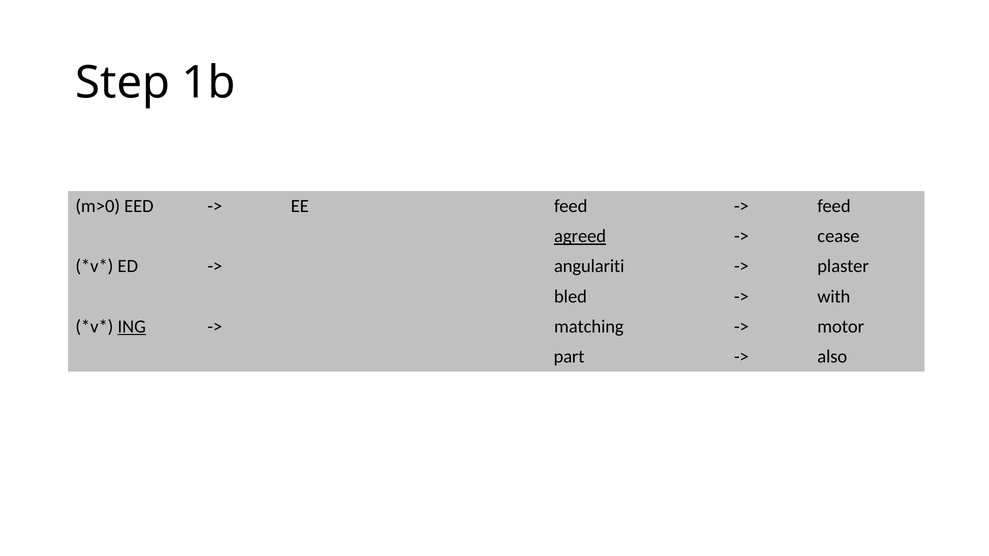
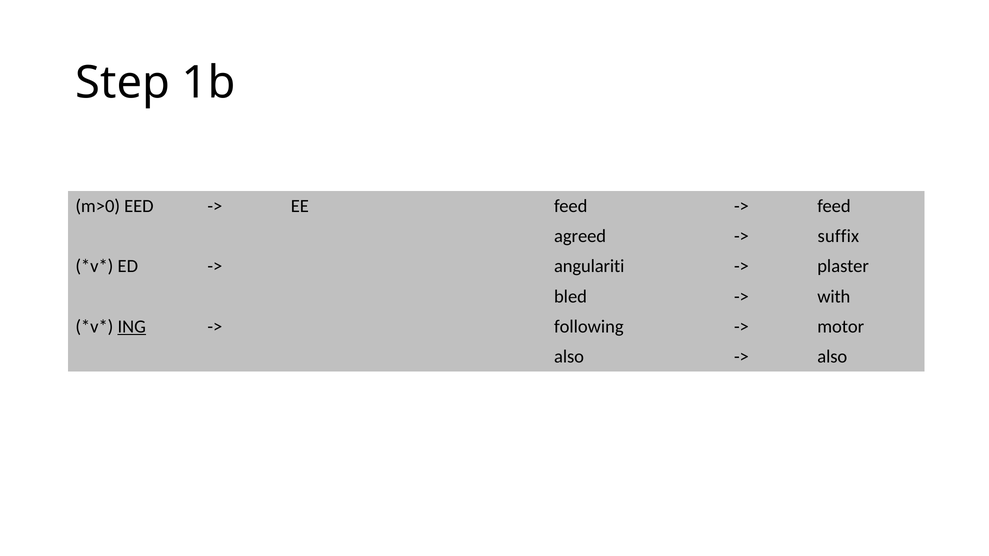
agreed underline: present -> none (580, 236)
cease: cease -> suffix (838, 236)
matching: matching -> following (589, 327)
part: part -> also (569, 357)
